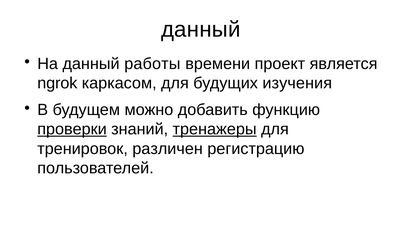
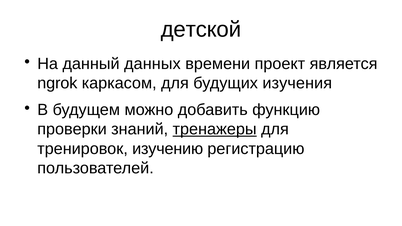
данный: данный -> детской (201, 29)
работы: работы -> данных (152, 64)
проверки underline: present -> none (72, 129)
различен: различен -> изучению (168, 149)
